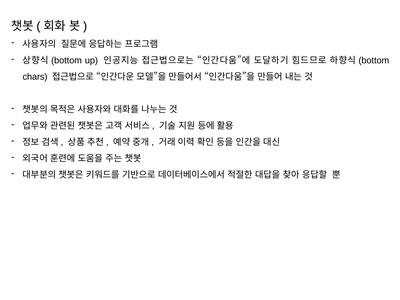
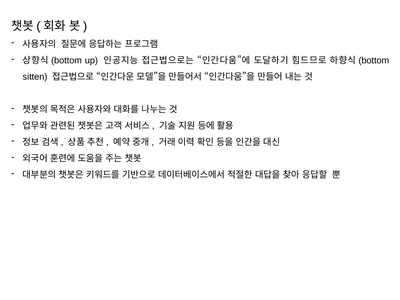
chars: chars -> sitten (35, 77)
